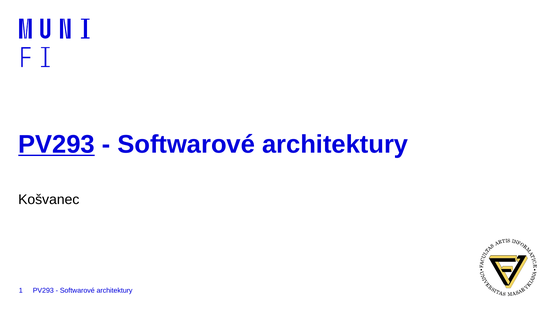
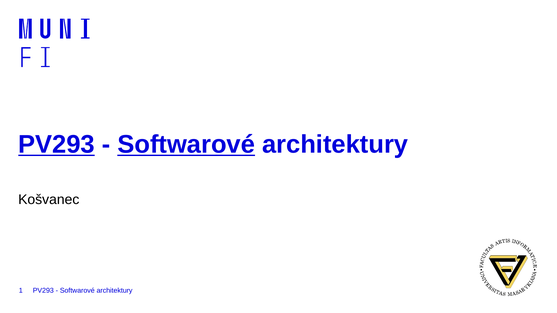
Softwarové underline: none -> present (186, 145)
